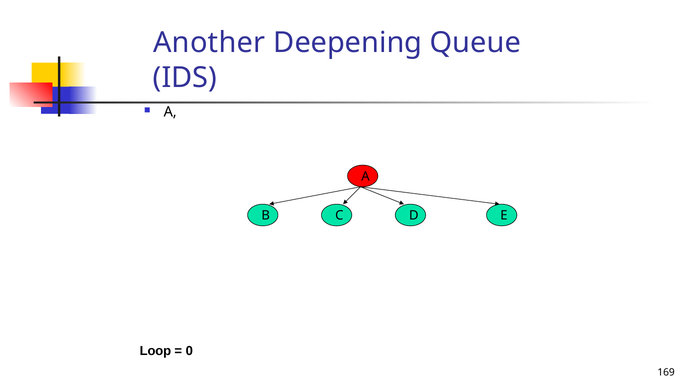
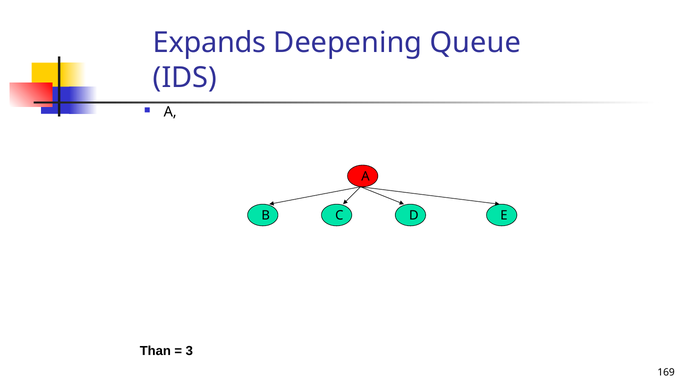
Another: Another -> Expands (210, 43)
Loop: Loop -> Than (155, 351)
0: 0 -> 3 (189, 351)
